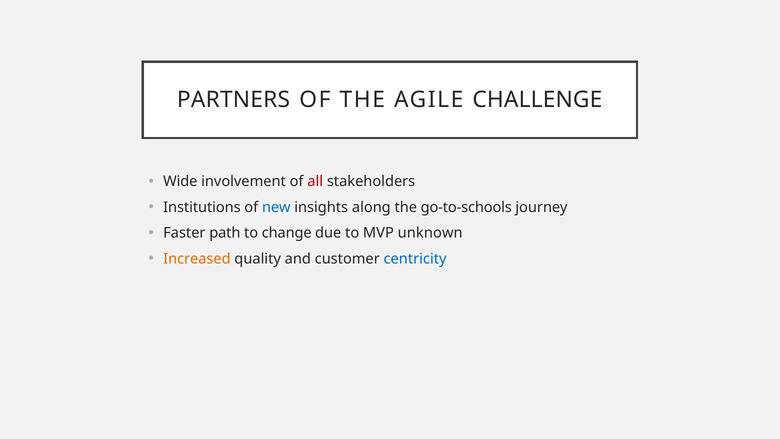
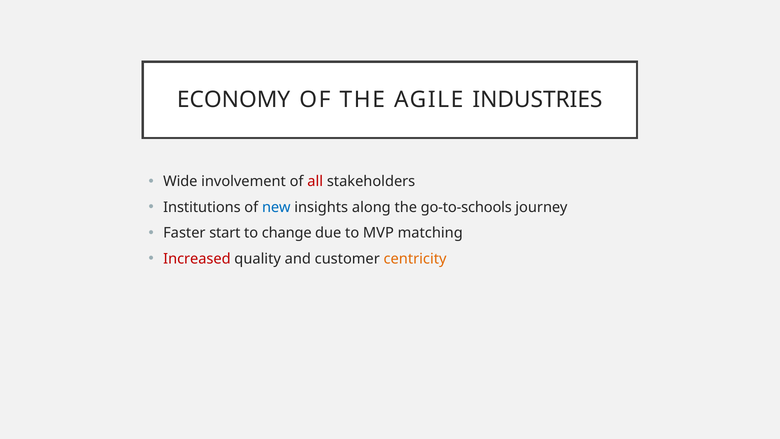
PARTNERS: PARTNERS -> ECONOMY (234, 100)
CHALLENGE: CHALLENGE -> INDUSTRIES (537, 100)
path: path -> start (225, 233)
unknown: unknown -> matching (430, 233)
Increased colour: orange -> red (197, 259)
centricity colour: blue -> orange (415, 259)
